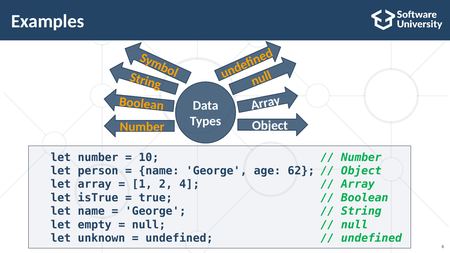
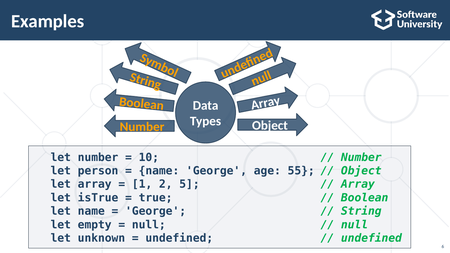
62: 62 -> 55 (301, 171)
4: 4 -> 5 (189, 184)
